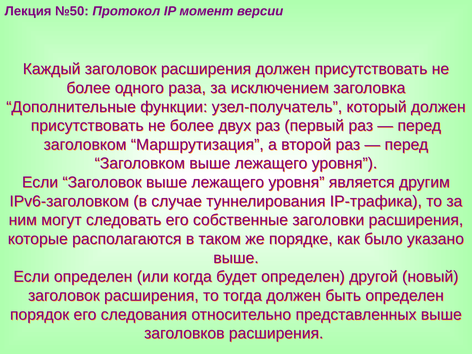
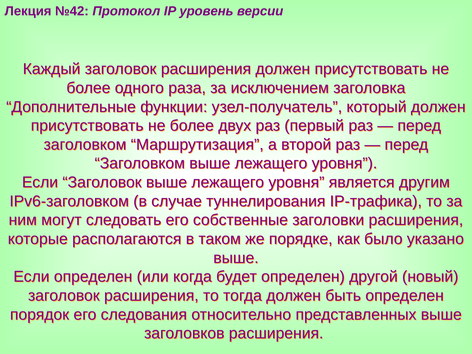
№50: №50 -> №42 (72, 11)
момент: момент -> уровень (206, 11)
